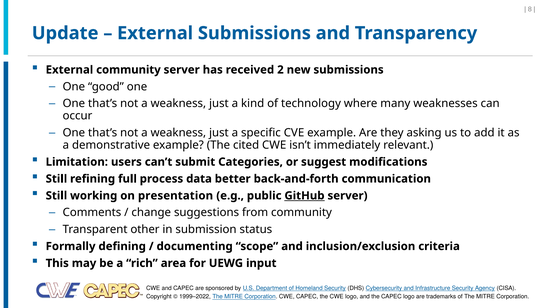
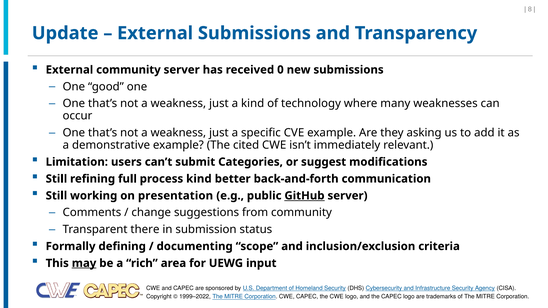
2: 2 -> 0 (280, 70)
process data: data -> kind (199, 179)
other: other -> there (145, 230)
may underline: none -> present (84, 263)
